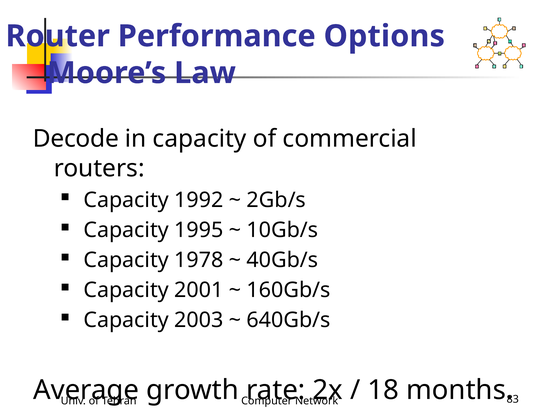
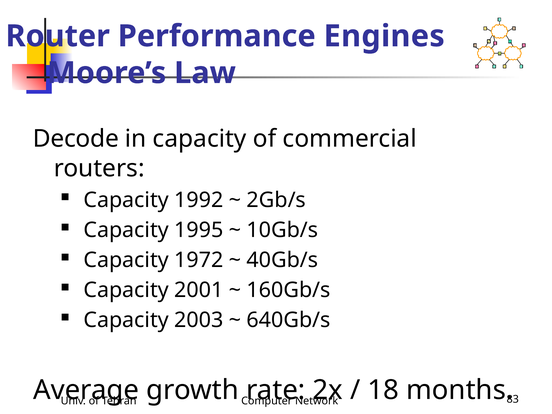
Options: Options -> Engines (384, 36)
1978: 1978 -> 1972 (199, 260)
